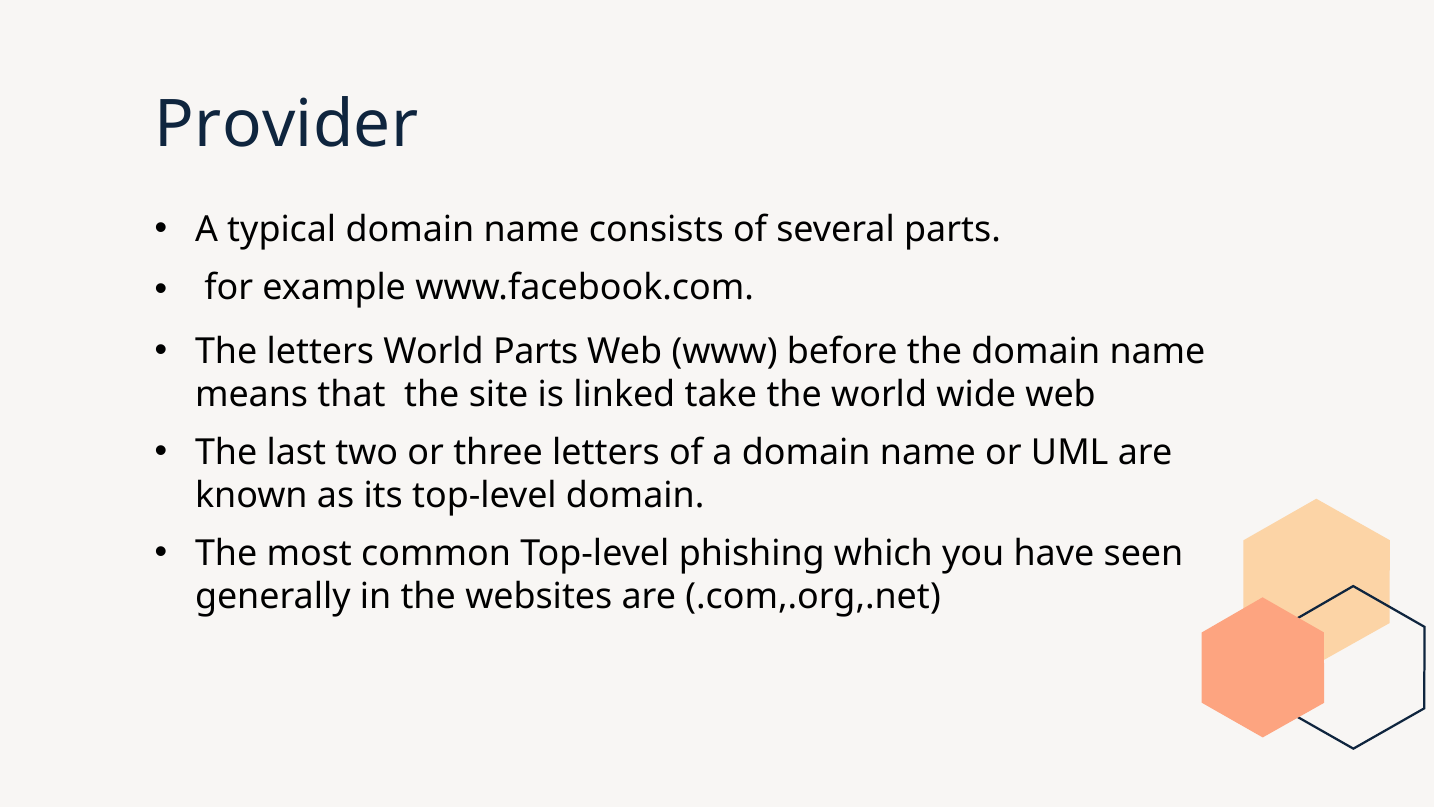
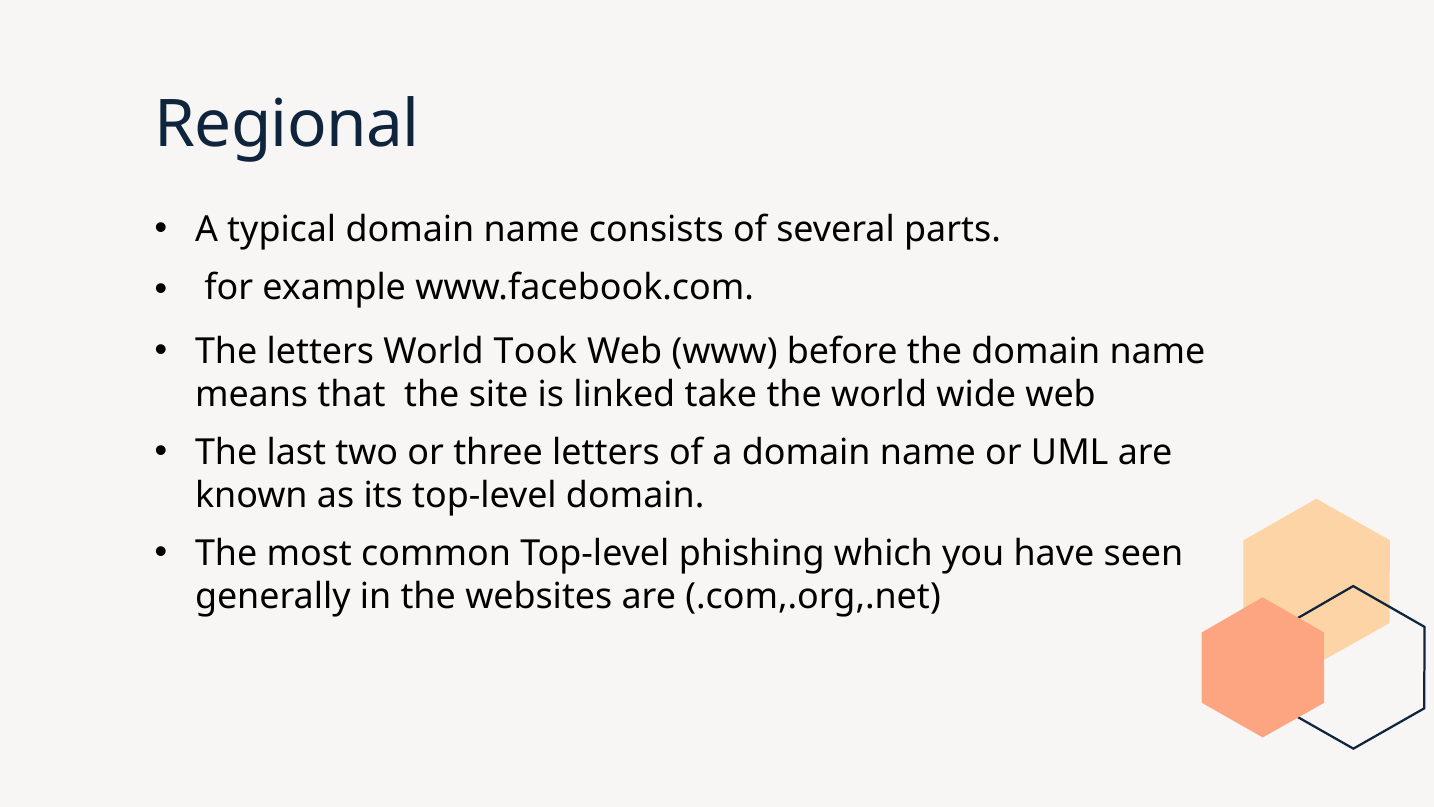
Provider: Provider -> Regional (287, 125)
World Parts: Parts -> Took (535, 351)
